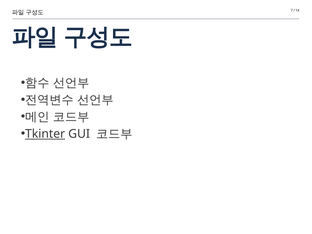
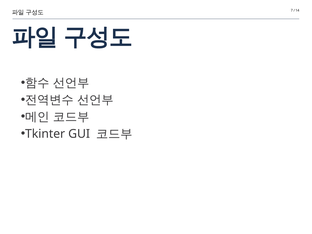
Tkinter underline: present -> none (45, 134)
